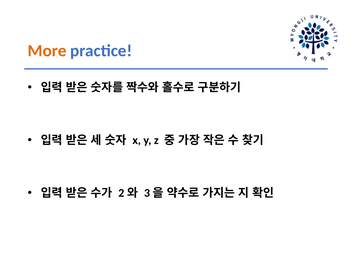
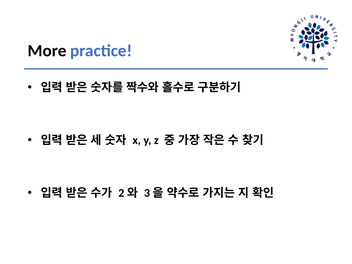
More colour: orange -> black (47, 51)
